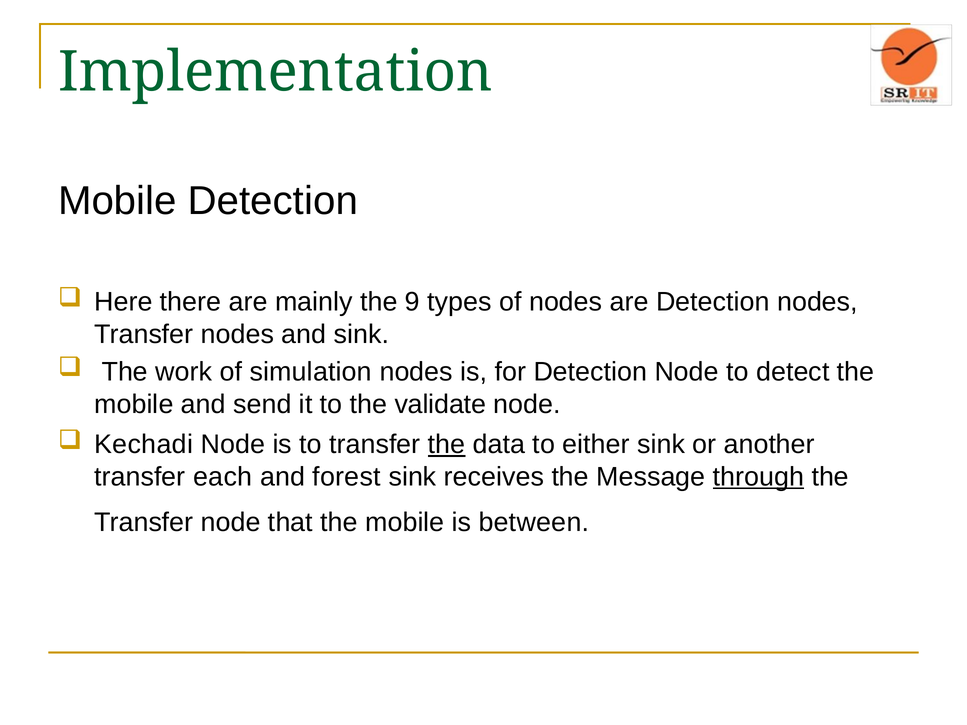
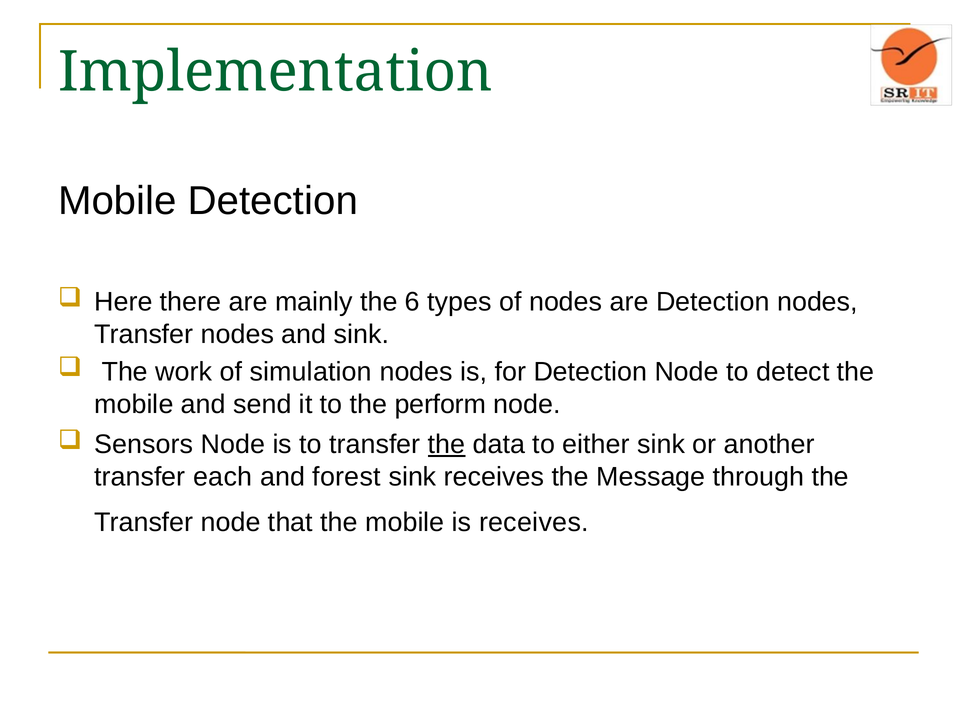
9: 9 -> 6 (412, 302)
validate: validate -> perform (440, 404)
Kechadi: Kechadi -> Sensors (144, 445)
through underline: present -> none (759, 477)
is between: between -> receives (534, 523)
